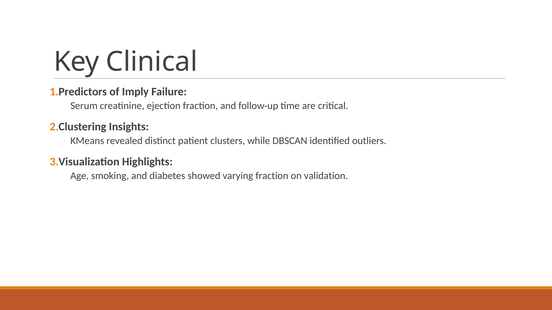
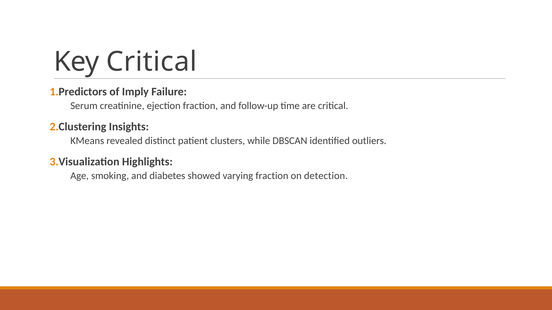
Key Clinical: Clinical -> Critical (152, 62)
validation: validation -> detection (326, 176)
